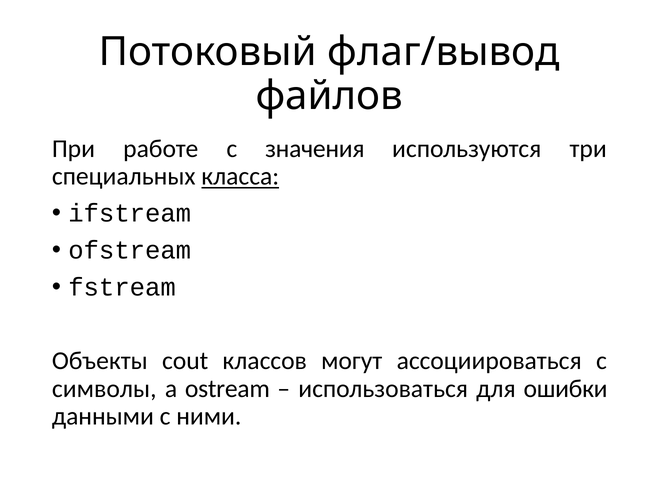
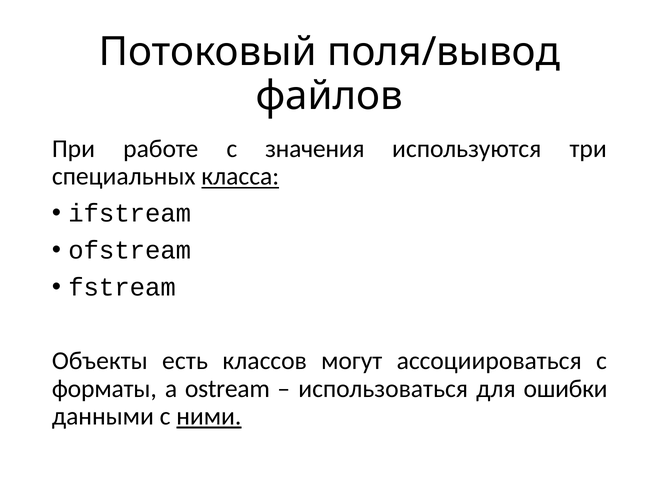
флаг/вывод: флаг/вывод -> поля/вывод (444, 52)
cout: cout -> есть (185, 360)
символы: символы -> форматы (104, 388)
ними underline: none -> present (209, 416)
